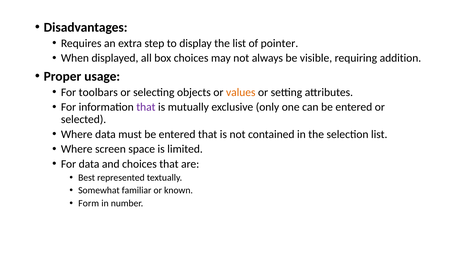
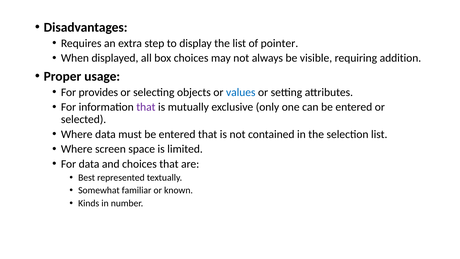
toolbars: toolbars -> provides (98, 92)
values colour: orange -> blue (241, 92)
Form: Form -> Kinds (89, 203)
